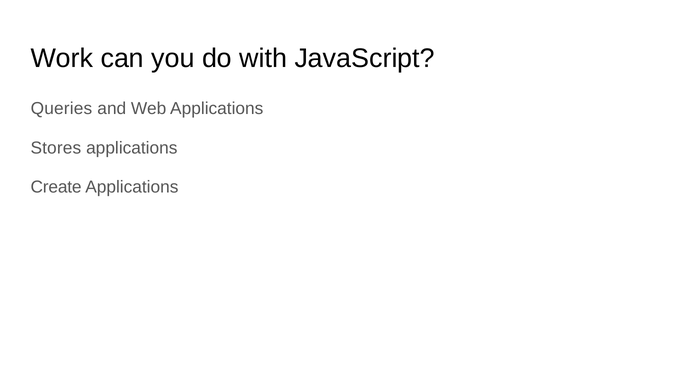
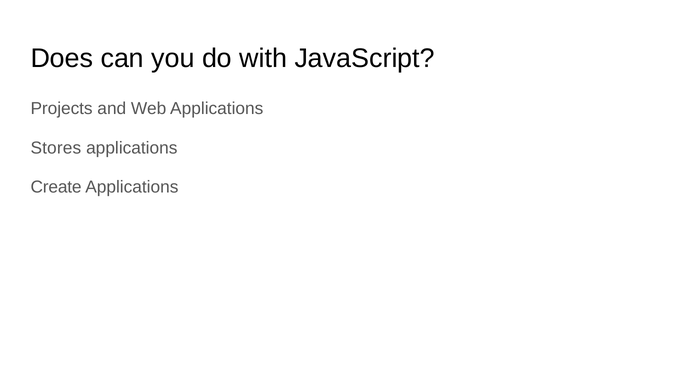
Work: Work -> Does (62, 59)
Queries: Queries -> Projects (62, 109)
